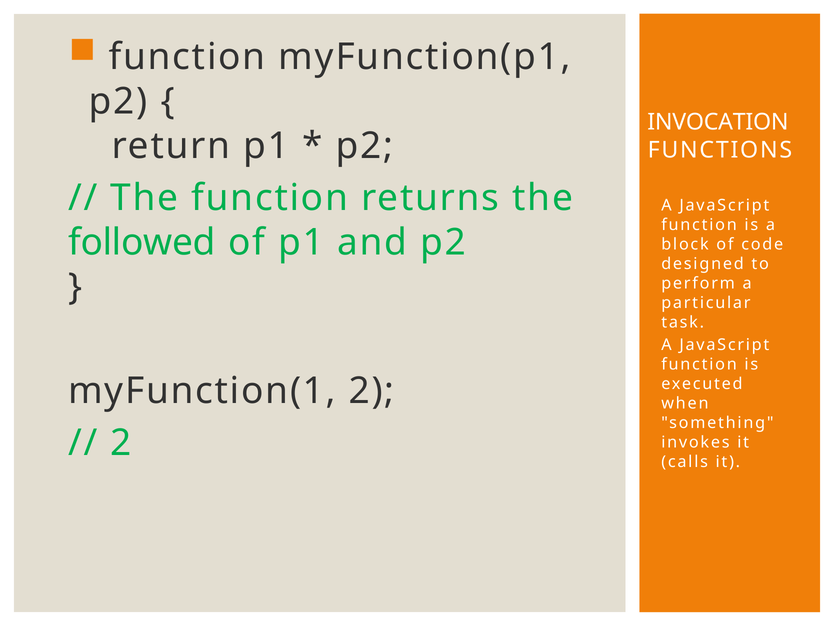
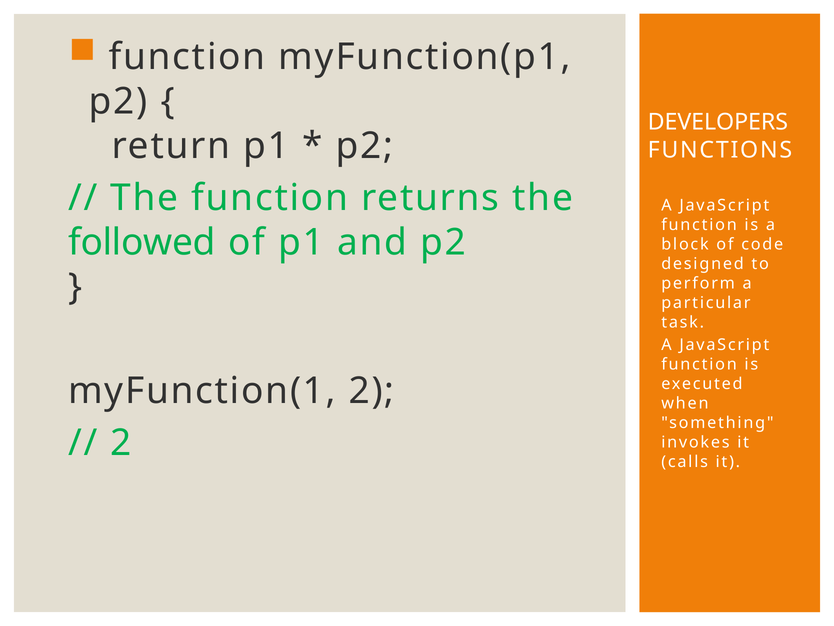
INVOCATION: INVOCATION -> DEVELOPERS (718, 122)
